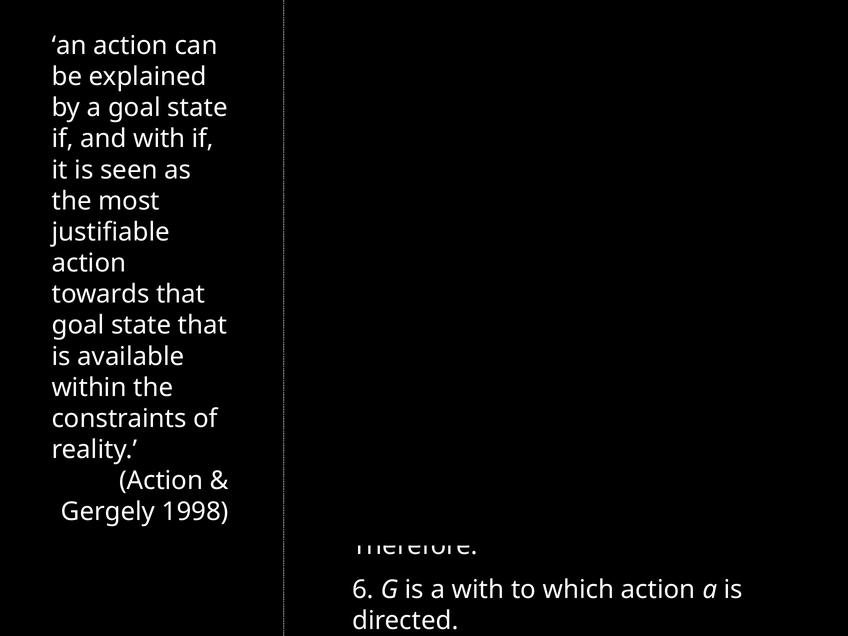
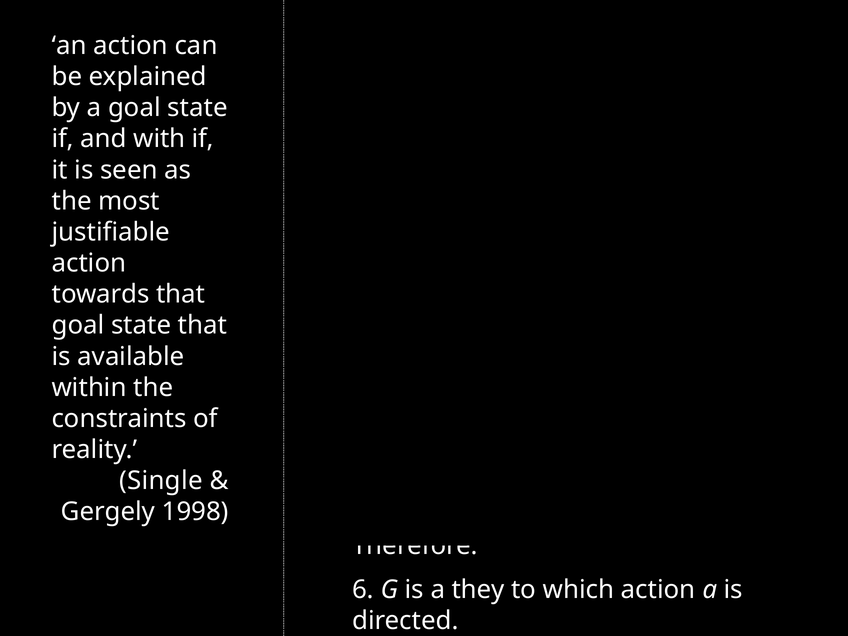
Action: Action -> Single (161, 481)
a with: with -> they (478, 590)
